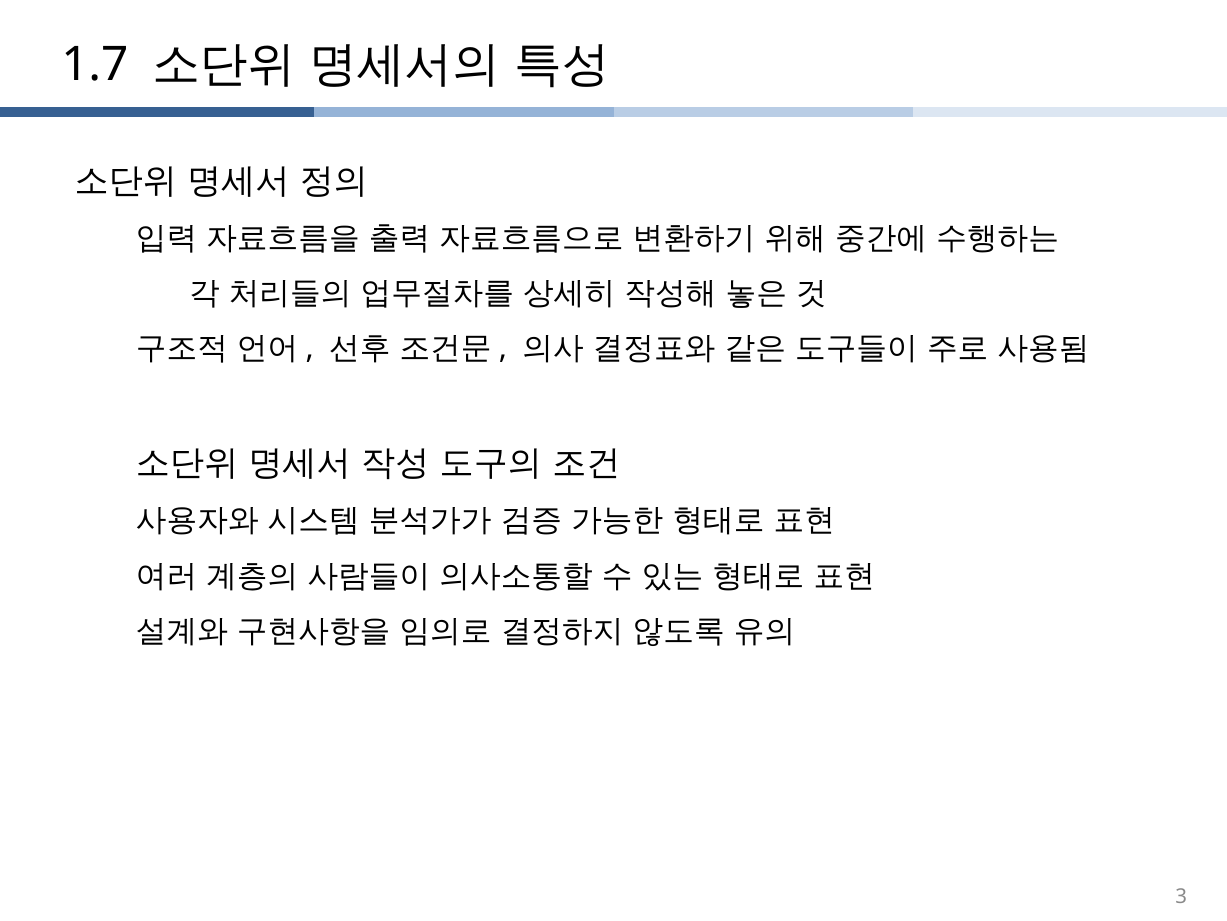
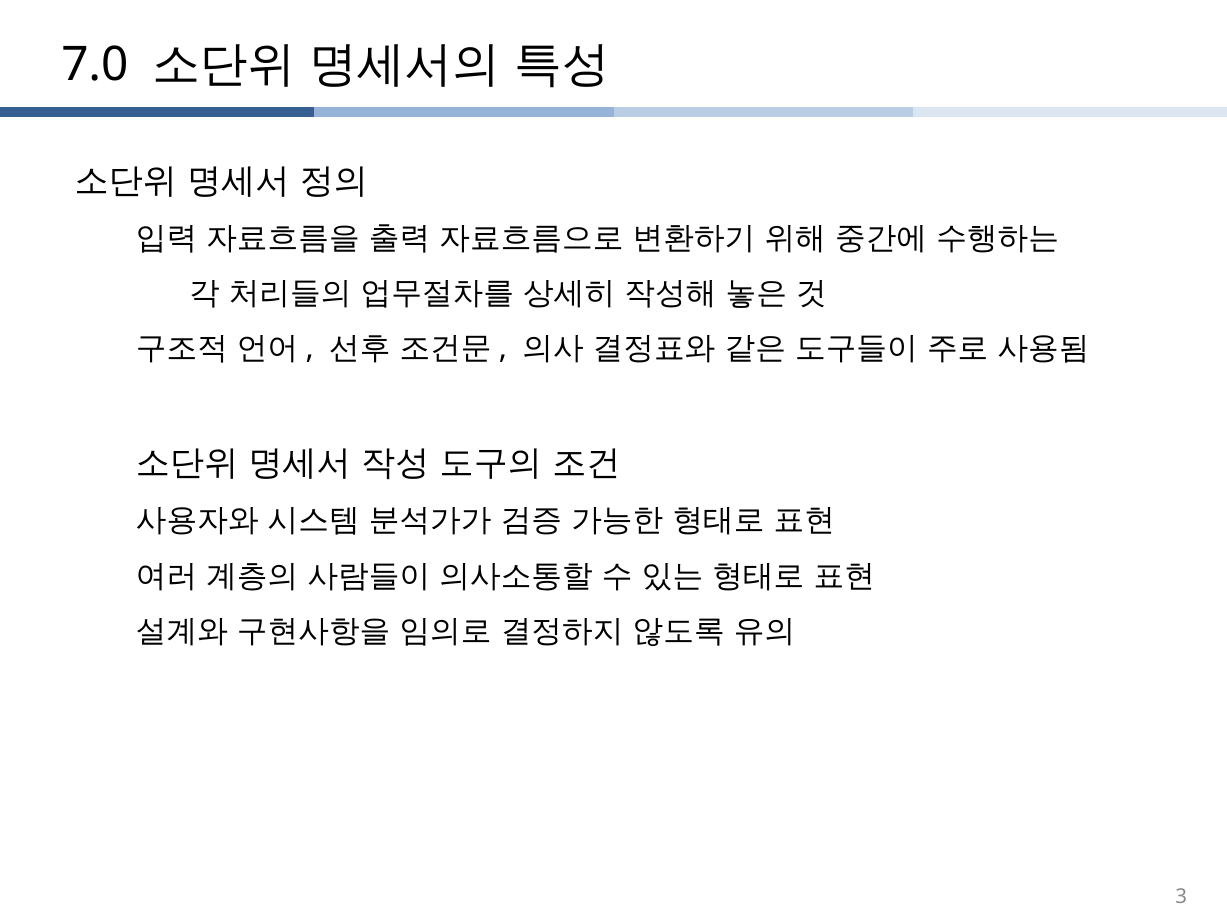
1.7: 1.7 -> 7.0 (95, 65)
